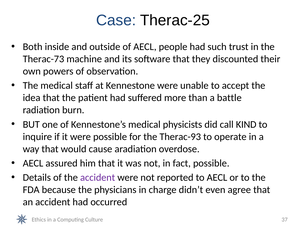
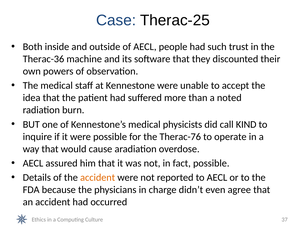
Therac-73: Therac-73 -> Therac-36 (43, 59)
battle: battle -> noted (229, 98)
Therac-93: Therac-93 -> Therac-76 (180, 136)
accident colour: purple -> orange (98, 177)
